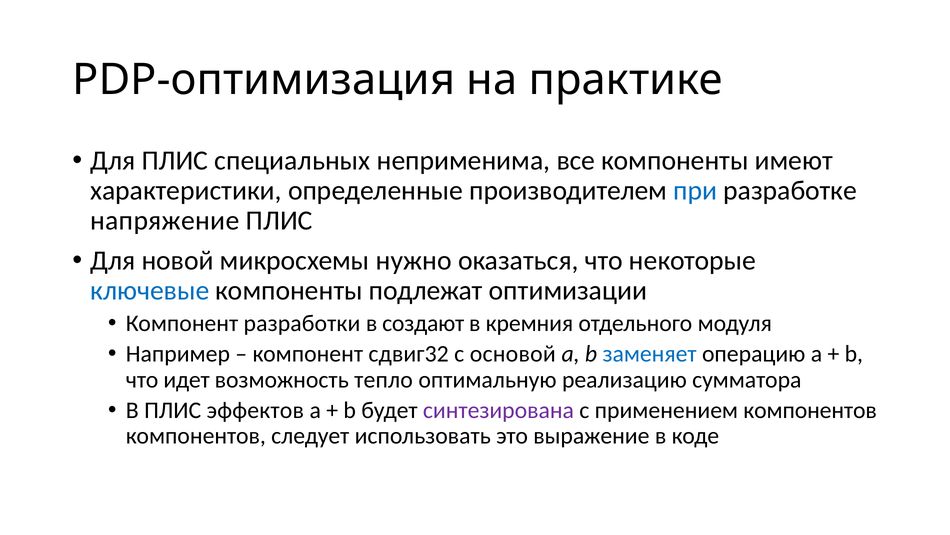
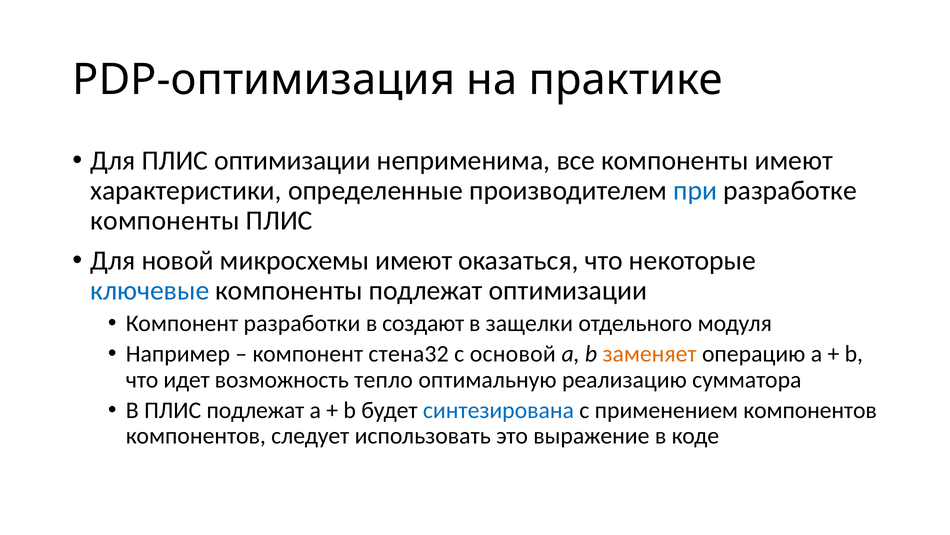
ПЛИС специальных: специальных -> оптимизации (293, 161)
напряжение: напряжение -> компоненты (165, 220)
микросхемы нужно: нужно -> имеют (414, 260)
кремния: кремния -> защелки (529, 323)
сдвиг32: сдвиг32 -> стена32 (409, 354)
заменяет colour: blue -> orange (650, 354)
ПЛИС эффектов: эффектов -> подлежат (255, 410)
синтезирована colour: purple -> blue (498, 410)
